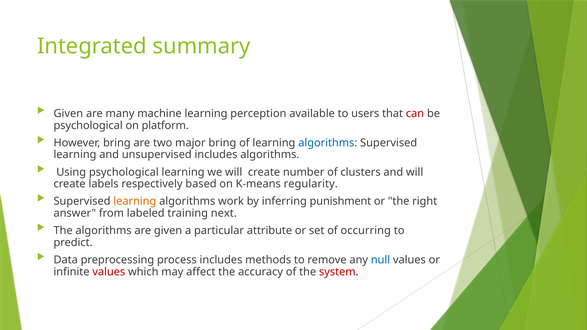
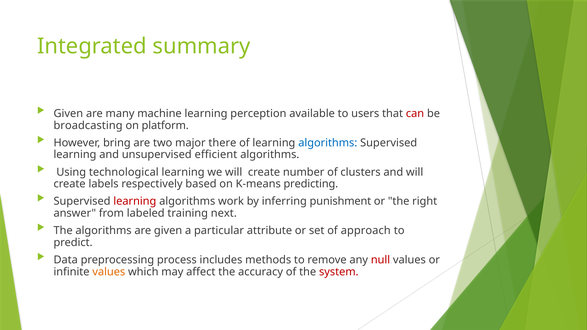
psychological: psychological -> broadcasting (88, 125)
major bring: bring -> there (222, 143)
unsupervised includes: includes -> efficient (216, 155)
Using psychological: psychological -> technological (124, 172)
regularity: regularity -> predicting (311, 184)
learning colour: orange -> red (135, 201)
occurring: occurring -> approach (366, 231)
null colour: blue -> red (380, 260)
values colour: red -> orange (109, 272)
